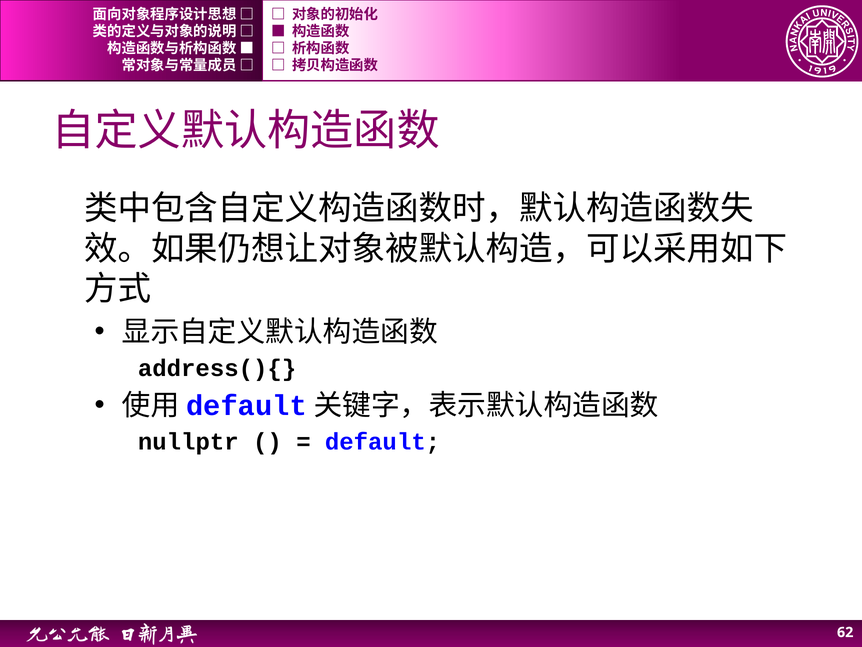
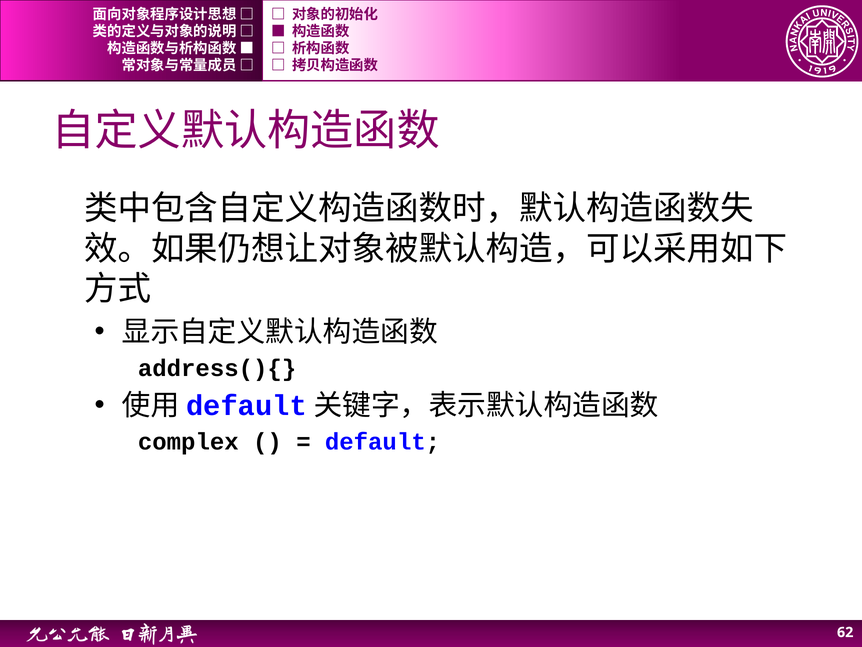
nullptr: nullptr -> complex (188, 442)
